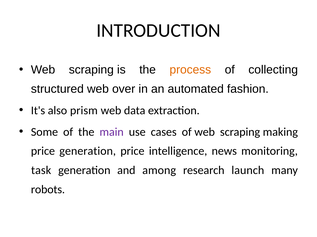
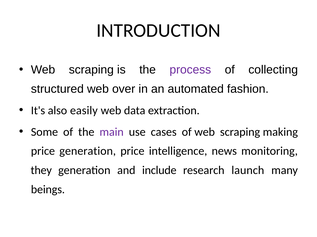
process colour: orange -> purple (190, 70)
prism: prism -> easily (84, 111)
task: task -> they (41, 171)
among: among -> include (159, 171)
robots: robots -> beings (48, 190)
